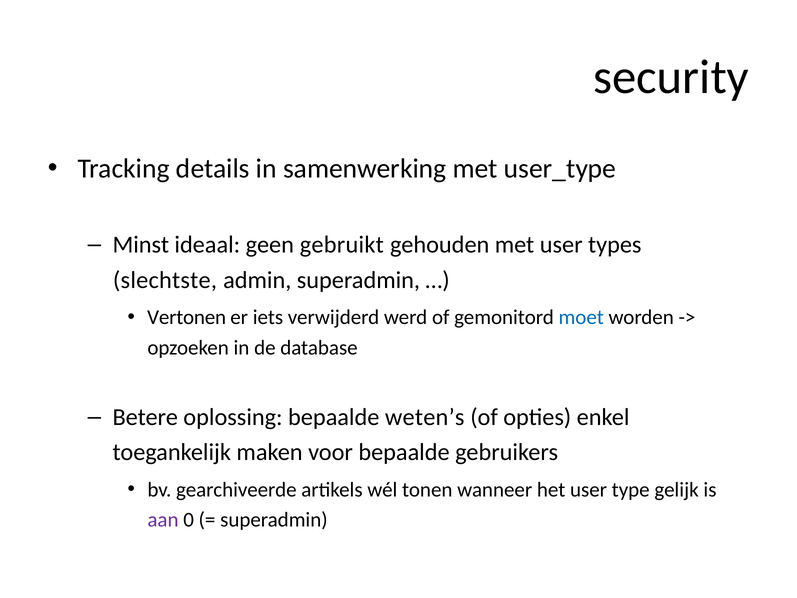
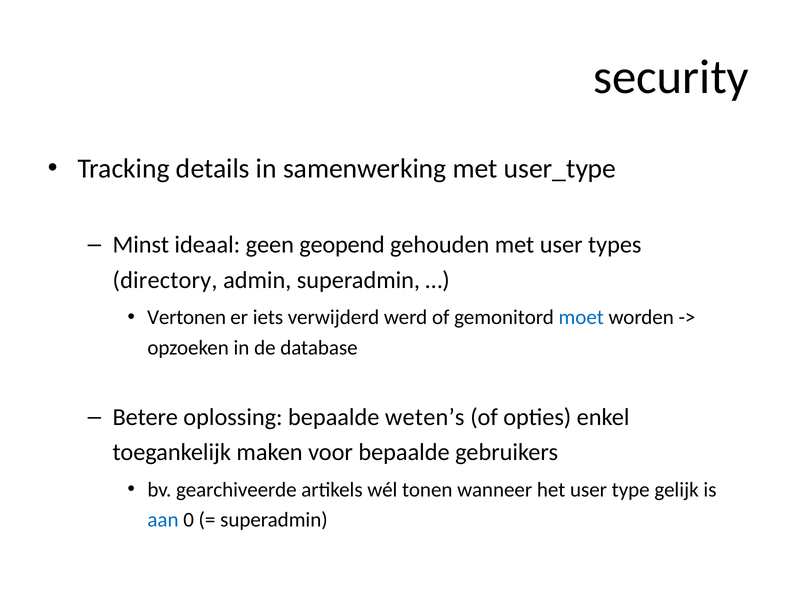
gebruikt: gebruikt -> geopend (342, 245)
slechtste: slechtste -> directory (165, 280)
aan colour: purple -> blue (163, 520)
